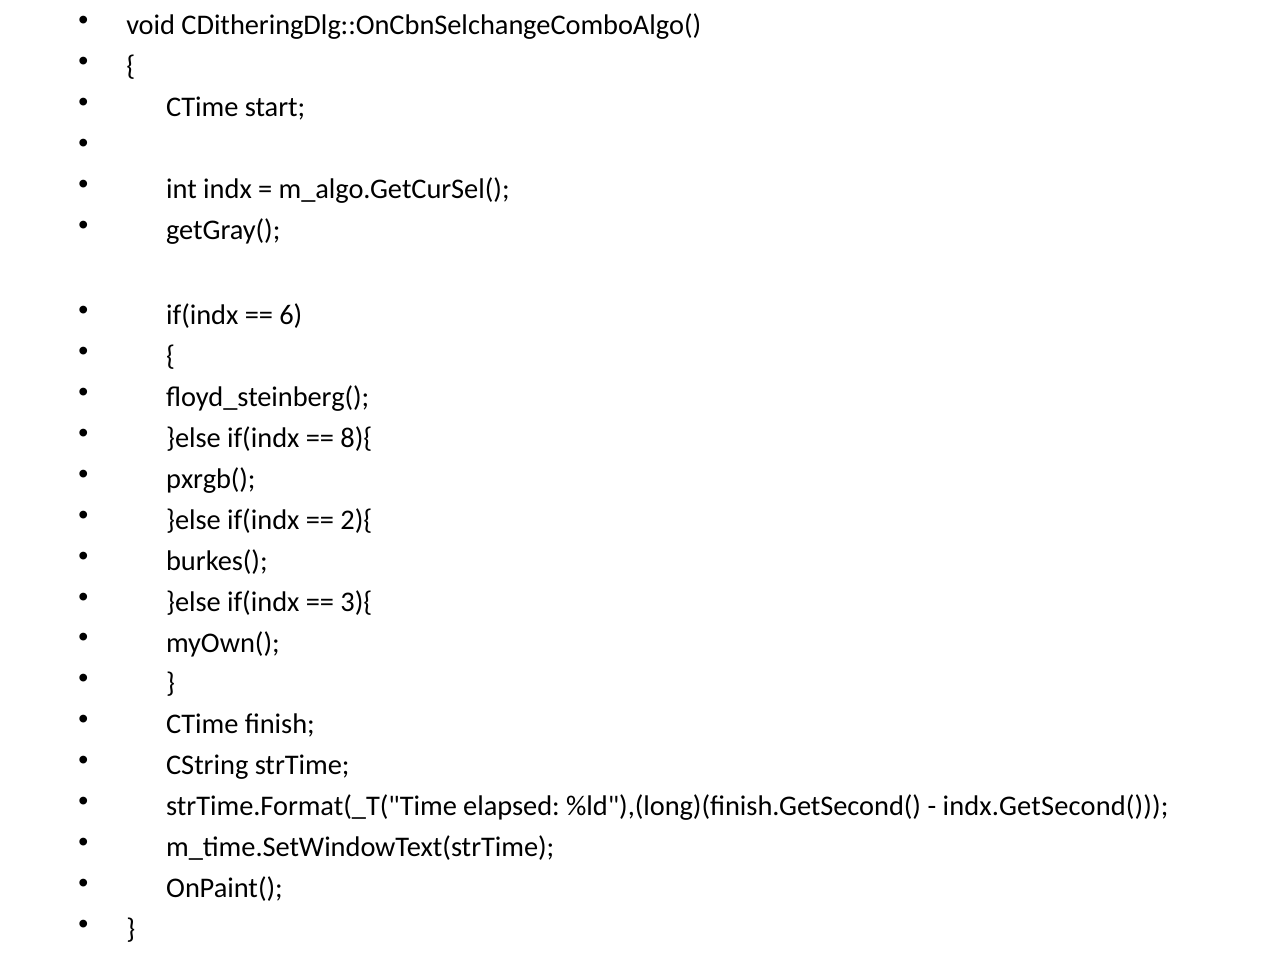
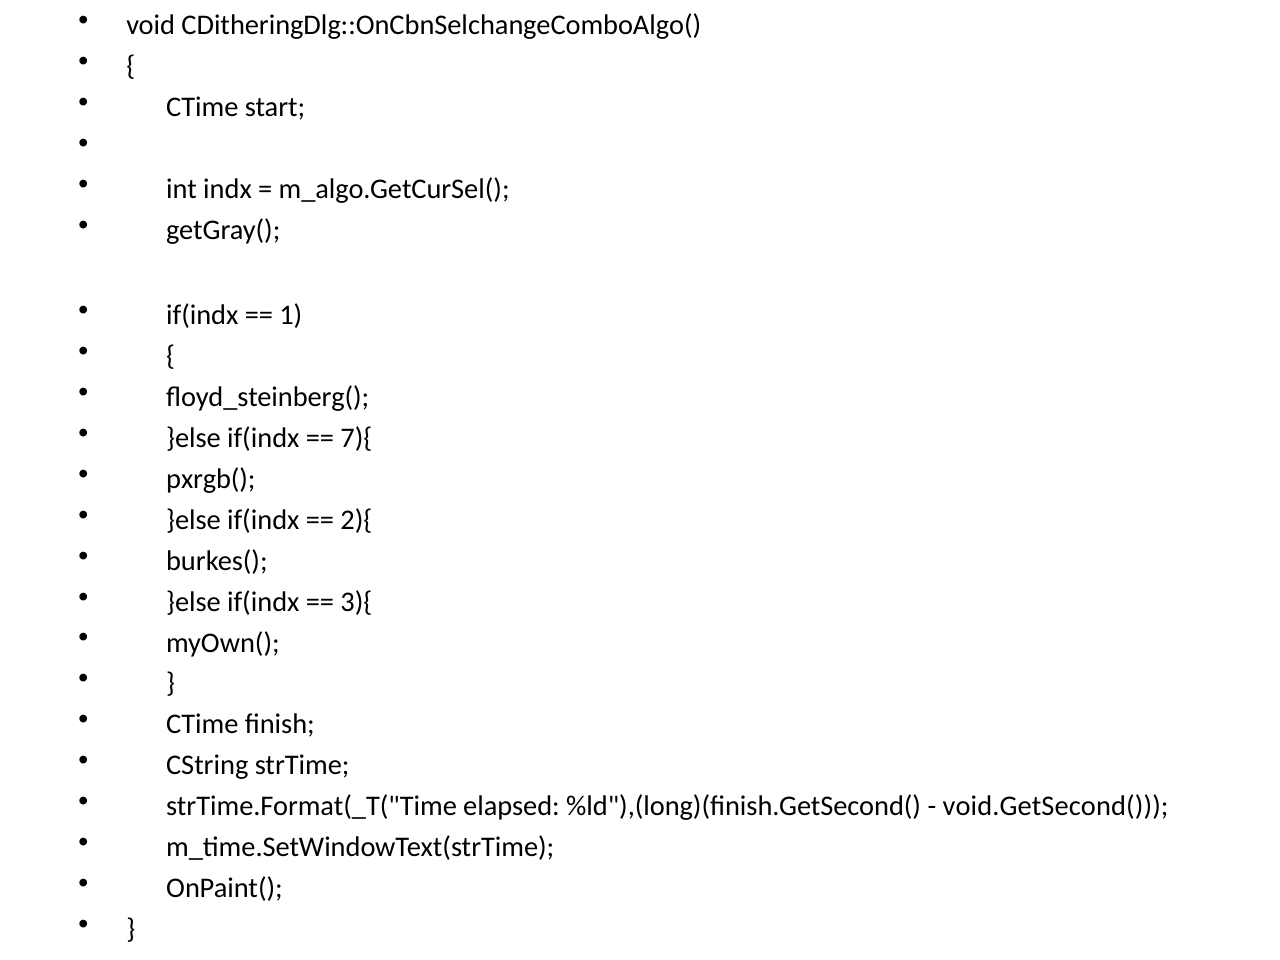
6: 6 -> 1 (291, 315)
8){: 8){ -> 7){ (356, 438)
indx.GetSecond(: indx.GetSecond( -> void.GetSecond( (1056, 806)
